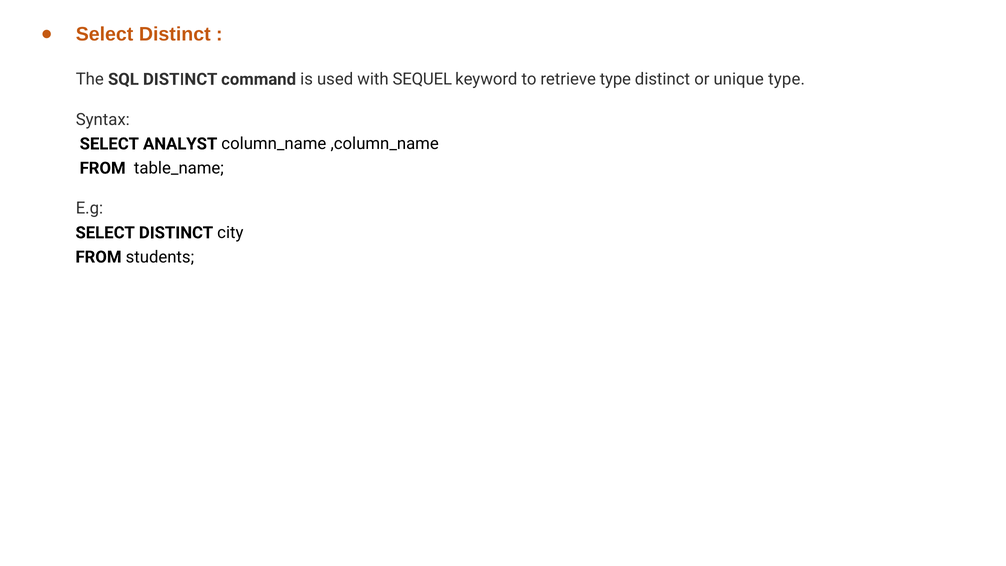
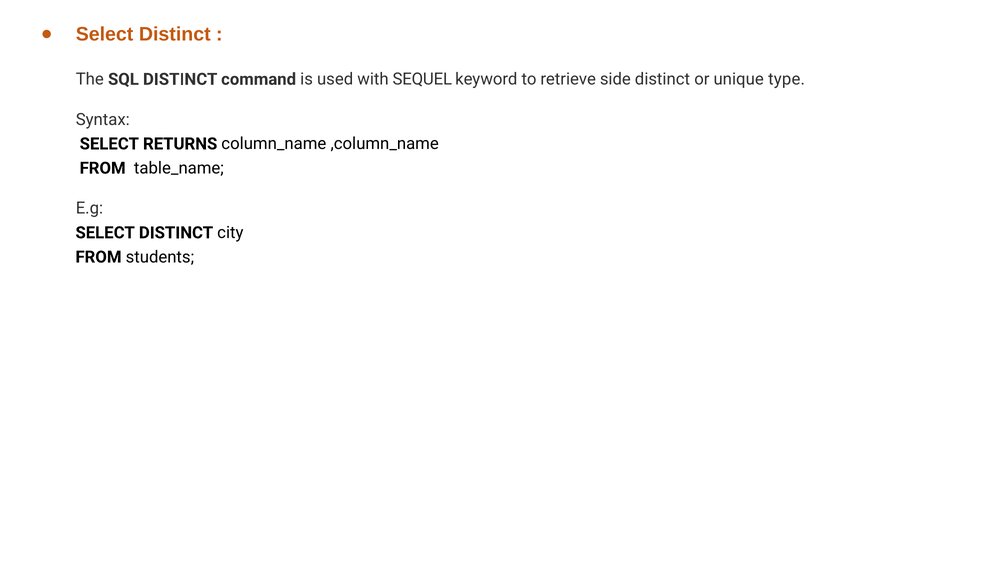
retrieve type: type -> side (615, 79)
ANALYST: ANALYST -> RETURNS (180, 144)
